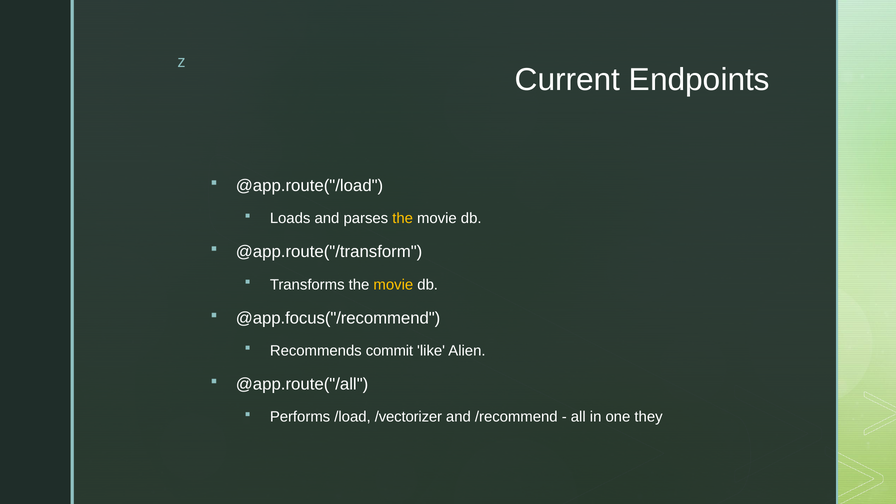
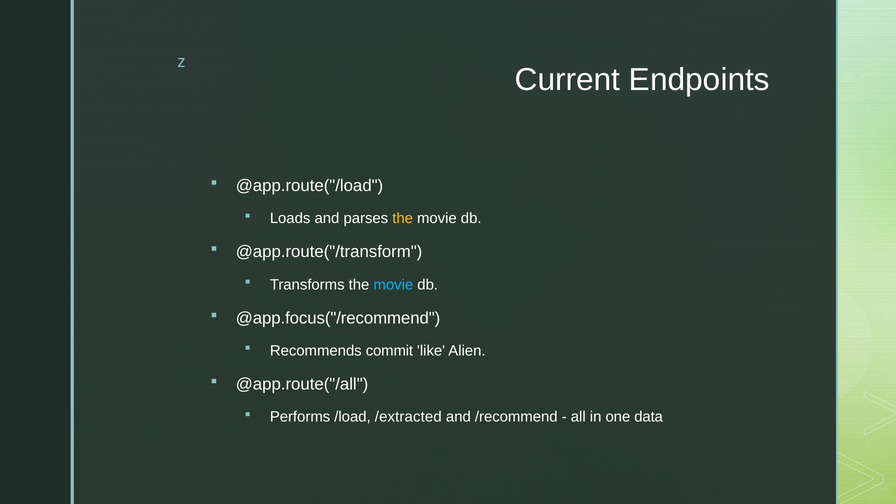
movie colour: yellow -> light blue (393, 285)
/vectorizer: /vectorizer -> /extracted (408, 417)
they: they -> data (649, 417)
